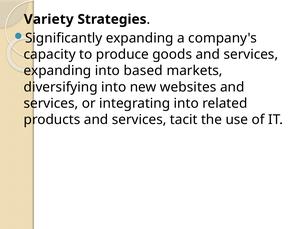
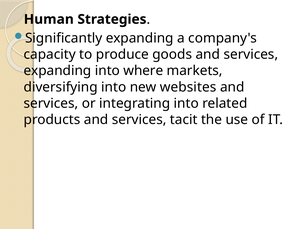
Variety: Variety -> Human (49, 19)
based: based -> where (143, 71)
